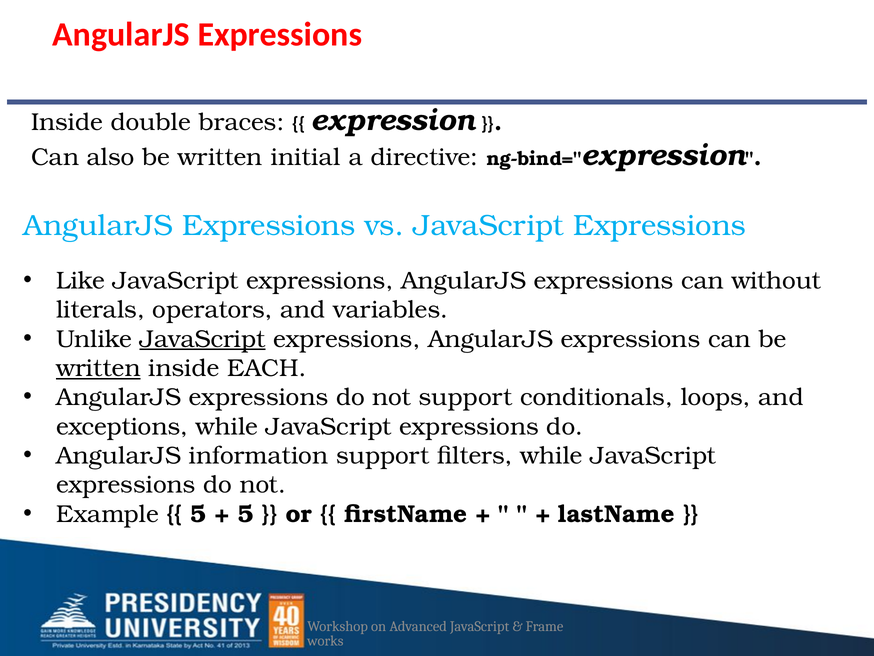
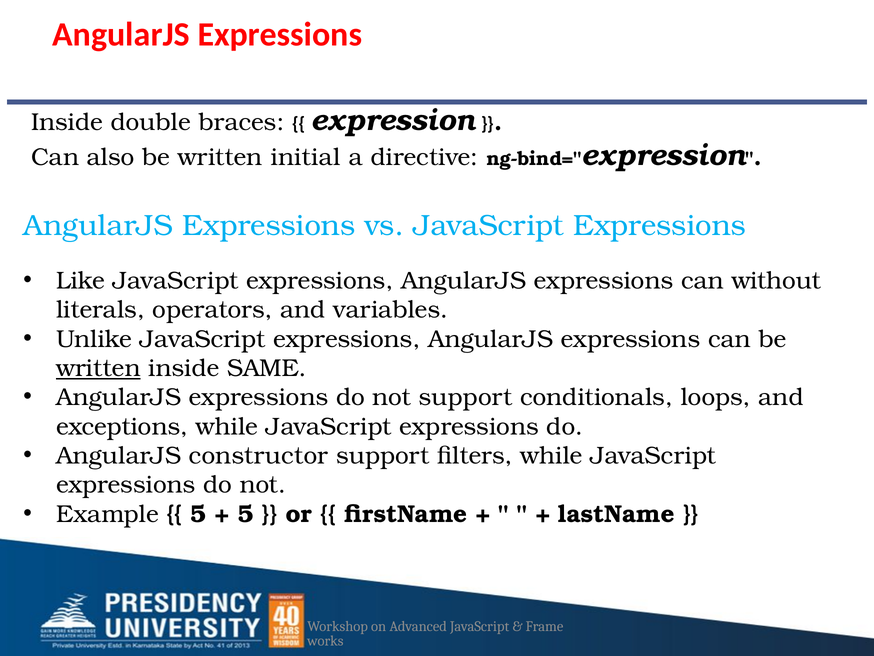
JavaScript underline: present -> none (203, 339)
EACH: EACH -> SAME (267, 368)
information: information -> constructor (258, 455)
